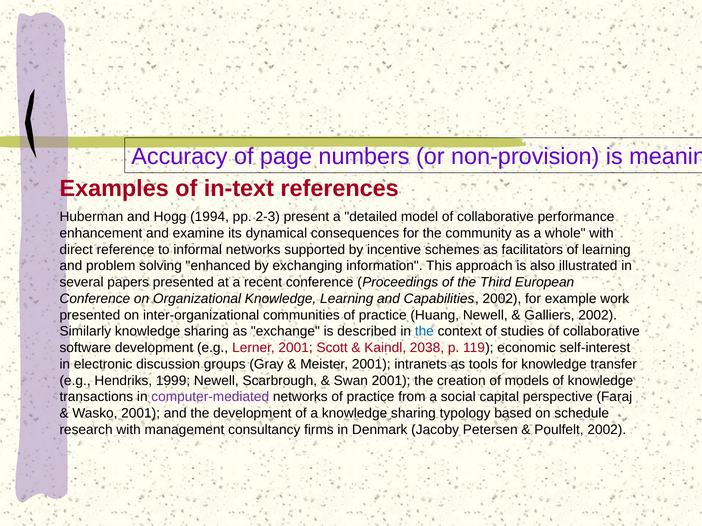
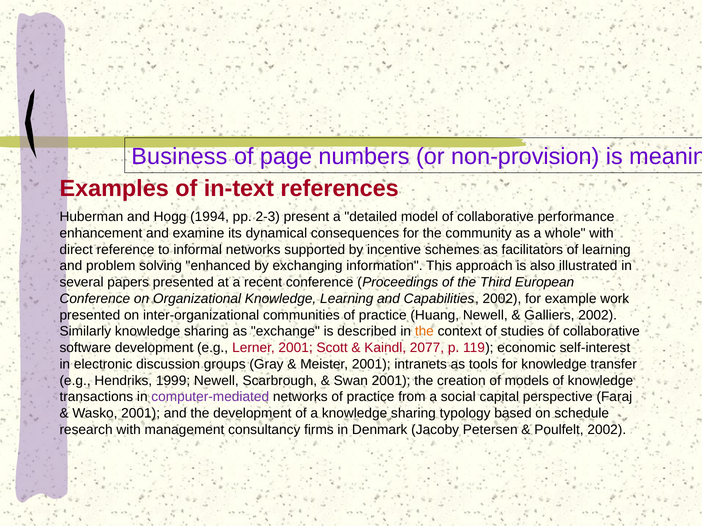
Accuracy: Accuracy -> Business (179, 157)
the colour: blue -> orange (424, 332)
2038: 2038 -> 2077 (427, 348)
